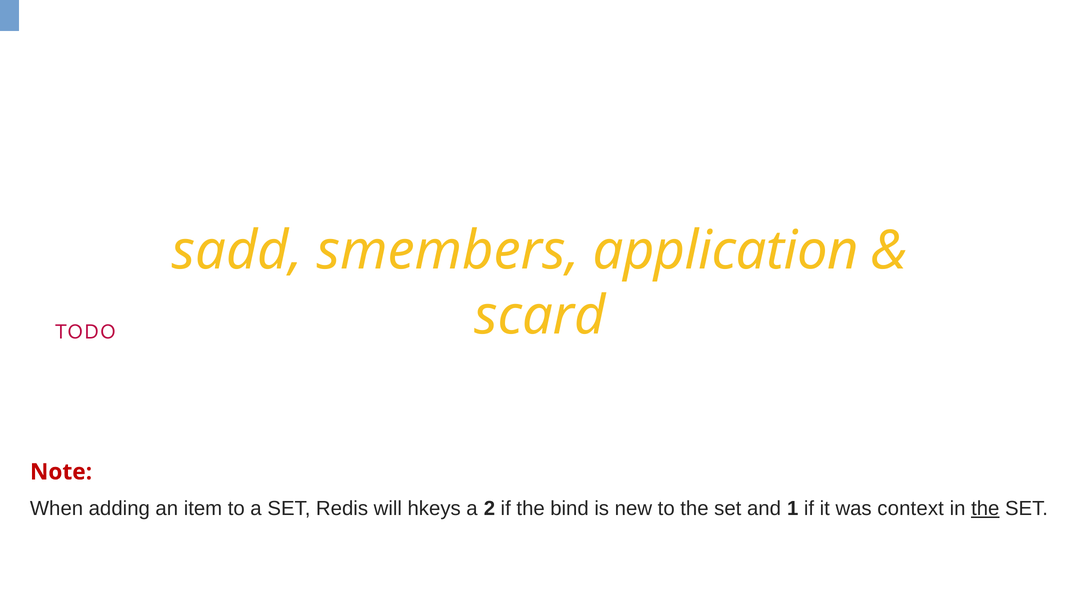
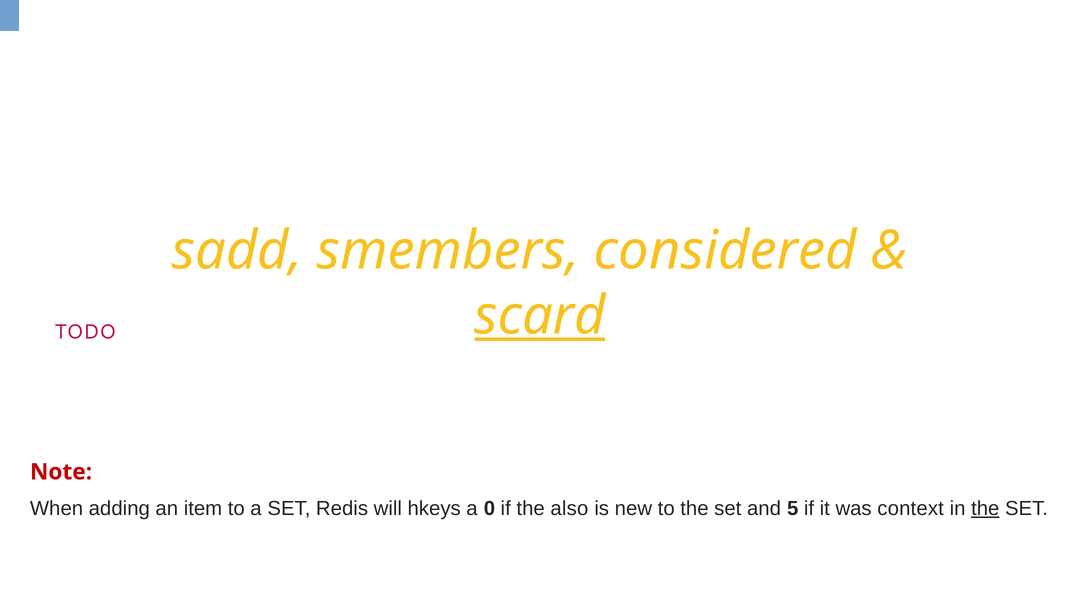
application: application -> considered (725, 251)
scard underline: none -> present (540, 316)
2: 2 -> 0 (489, 508)
bind: bind -> also (569, 508)
1: 1 -> 5 (793, 508)
